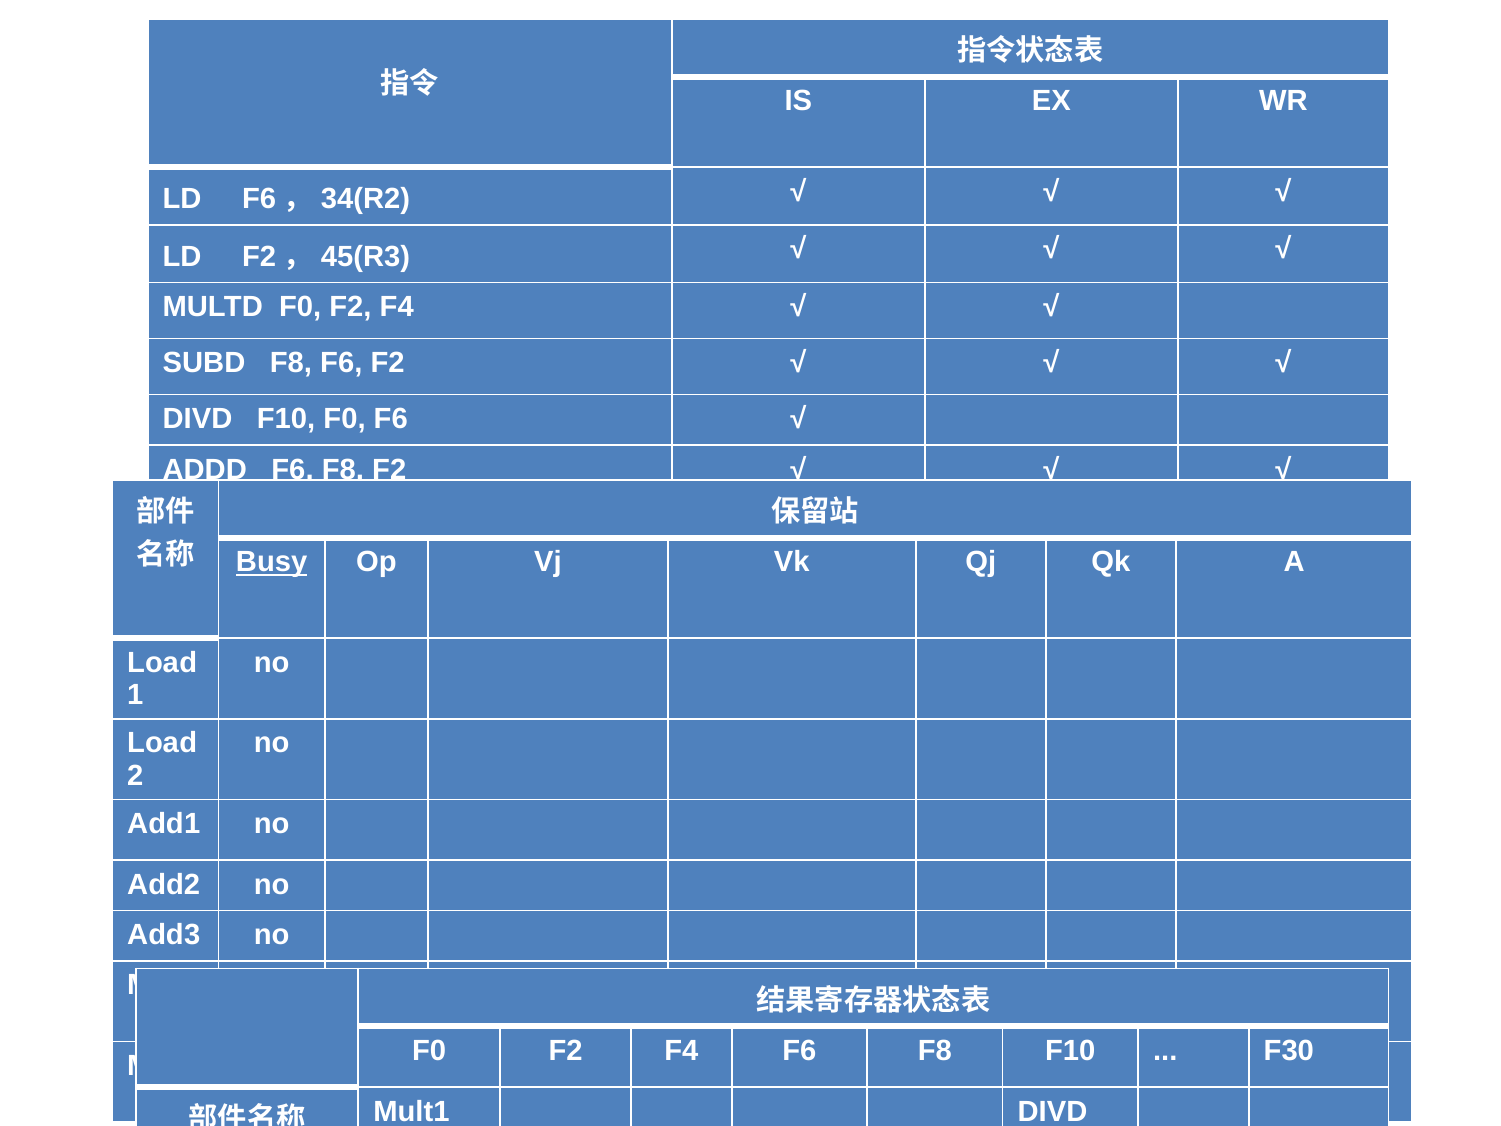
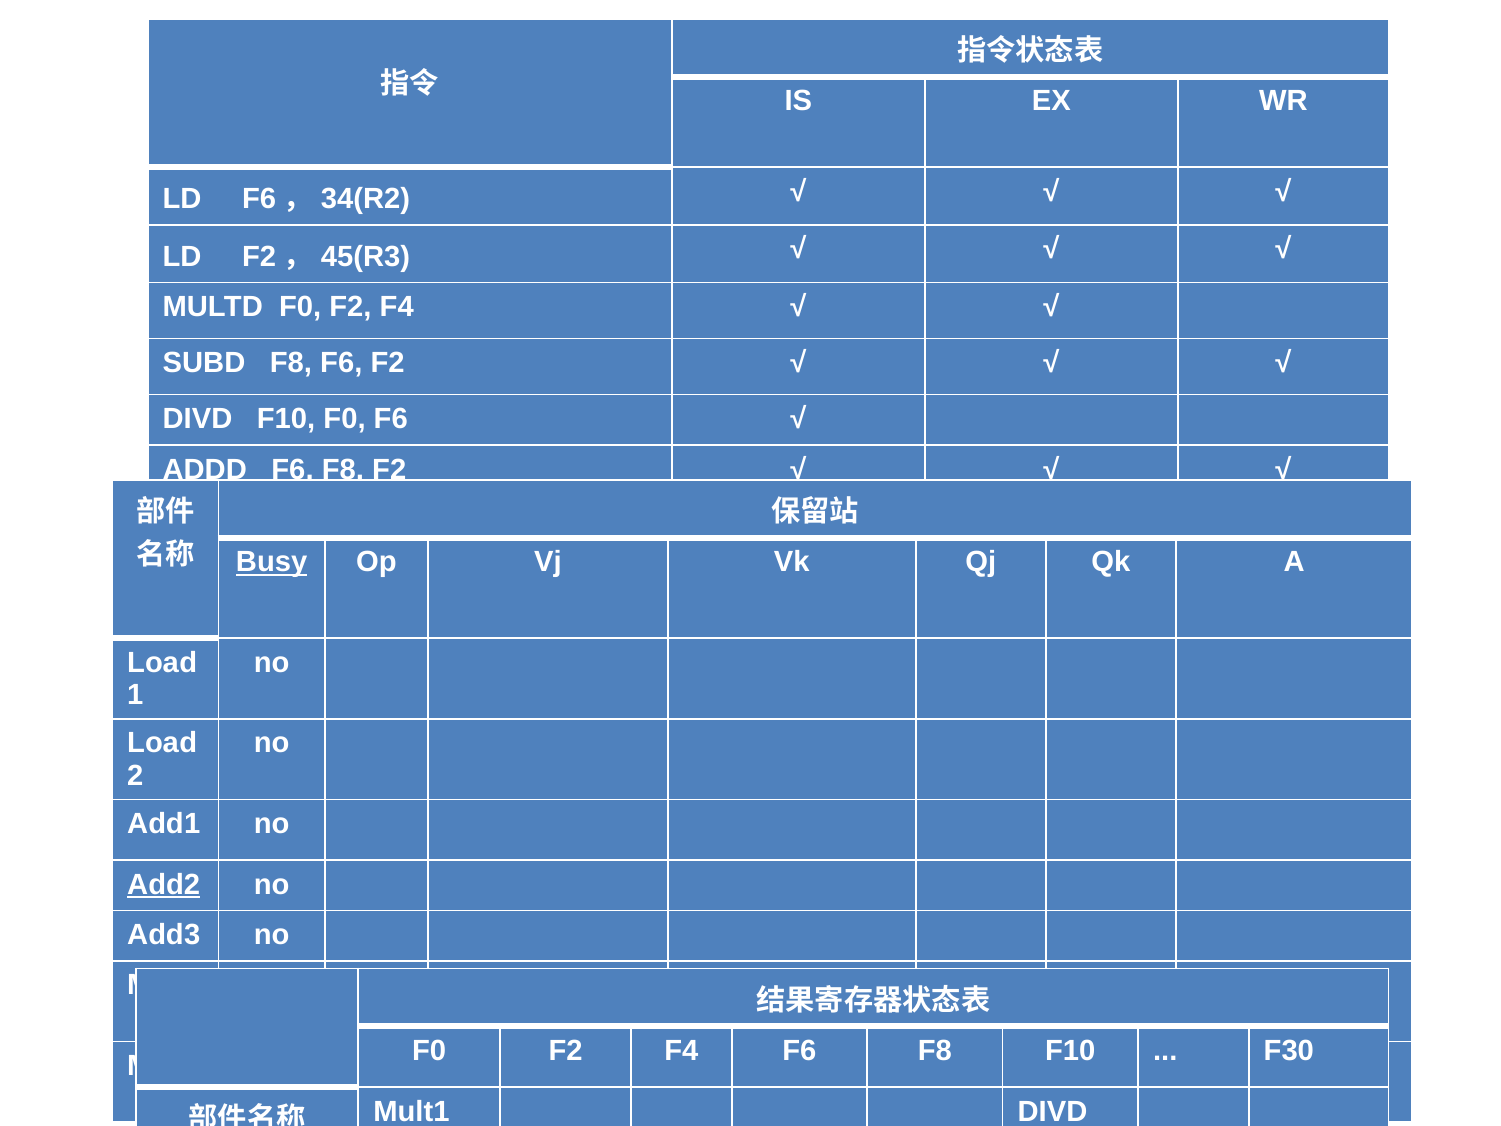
Add2 underline: none -> present (164, 885)
